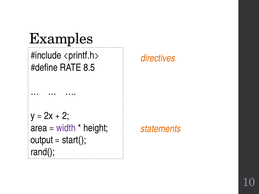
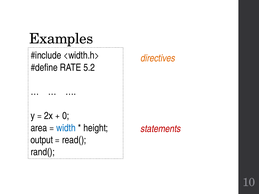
<printf.h>: <printf.h> -> <width.h> (81, 56)
8.5: 8.5 -> 5.2 (89, 68)
2: 2 -> 0 (66, 116)
width colour: purple -> blue (66, 128)
statements colour: orange -> red (161, 129)
start(: start( -> read( (74, 140)
